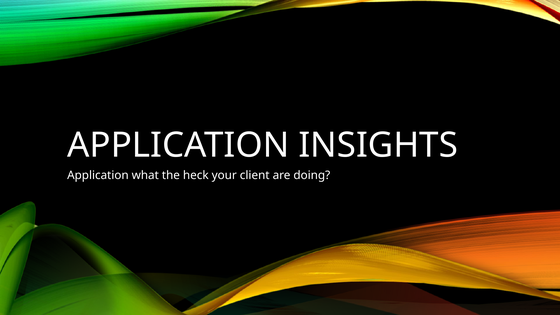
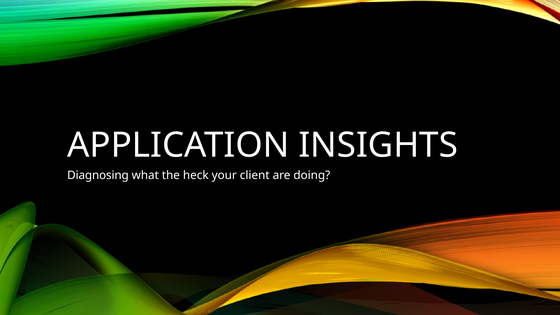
Application: Application -> Diagnosing (98, 175)
